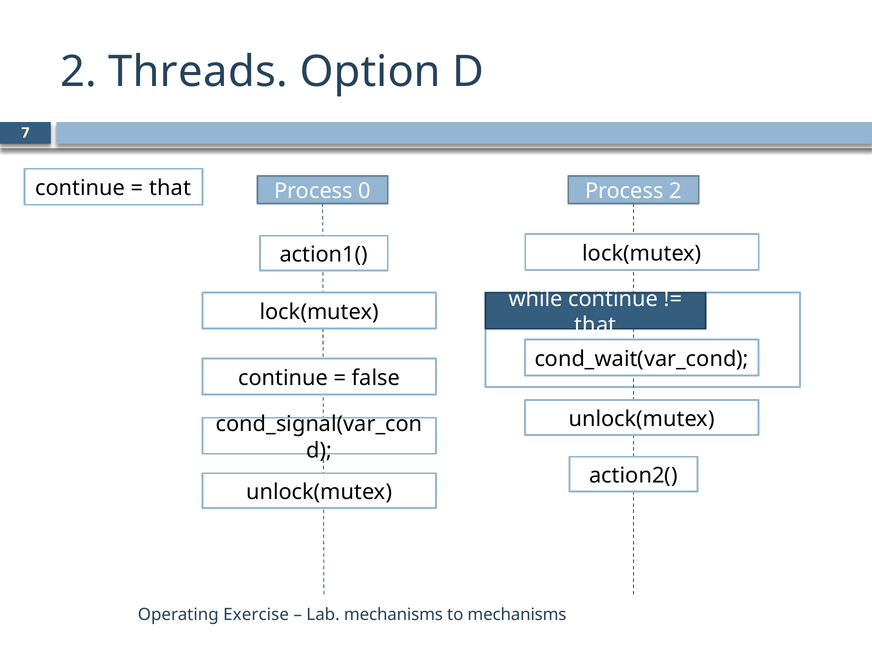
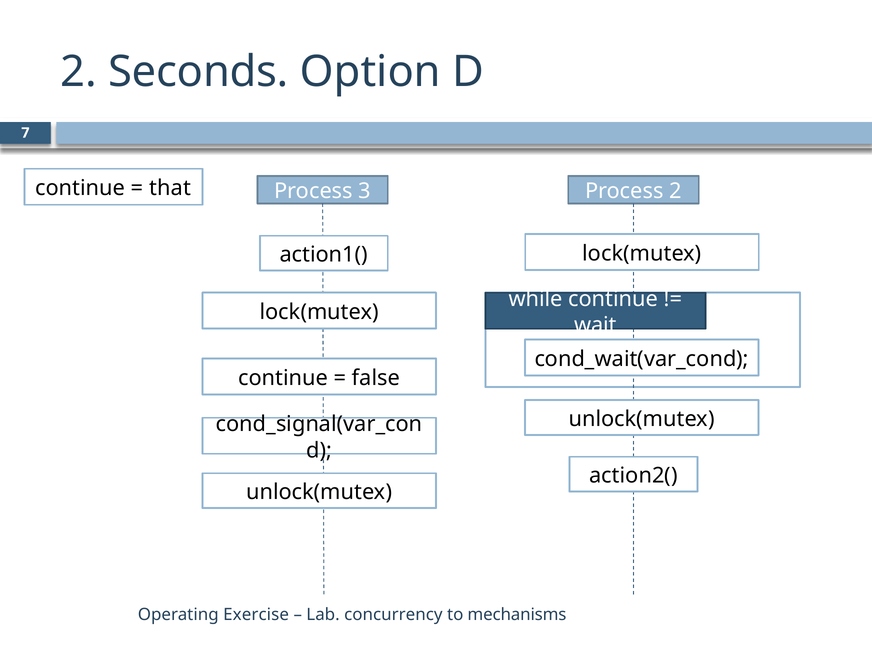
Threads: Threads -> Seconds (198, 72)
0: 0 -> 3 (365, 191)
that: that -> wait (595, 325)
Lab mechanisms: mechanisms -> concurrency (393, 614)
